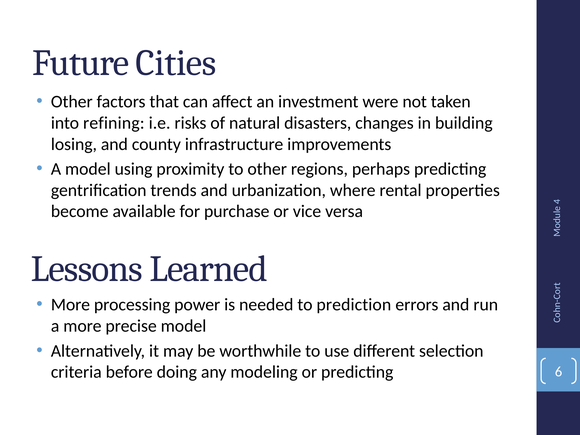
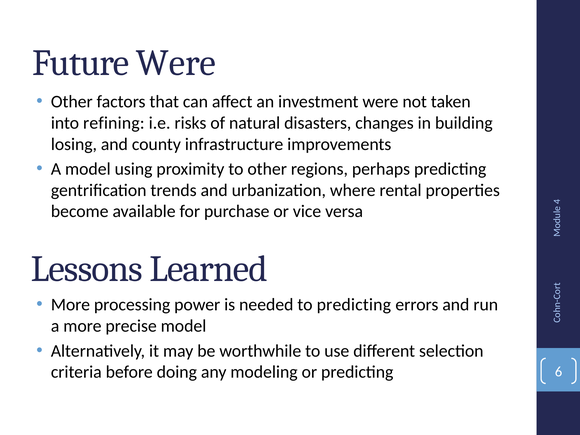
Future Cities: Cities -> Were (176, 63)
to prediction: prediction -> predicting (354, 305)
